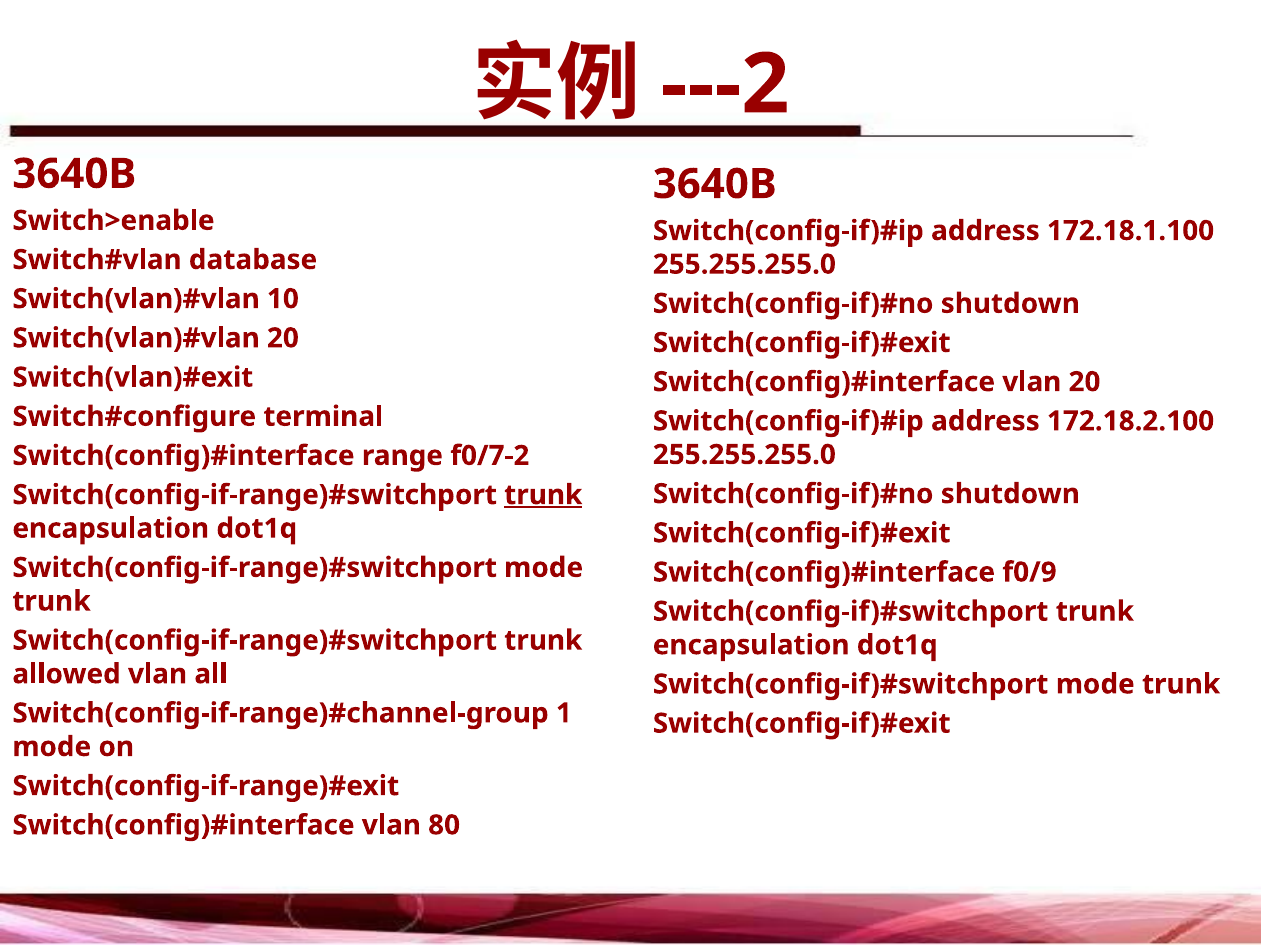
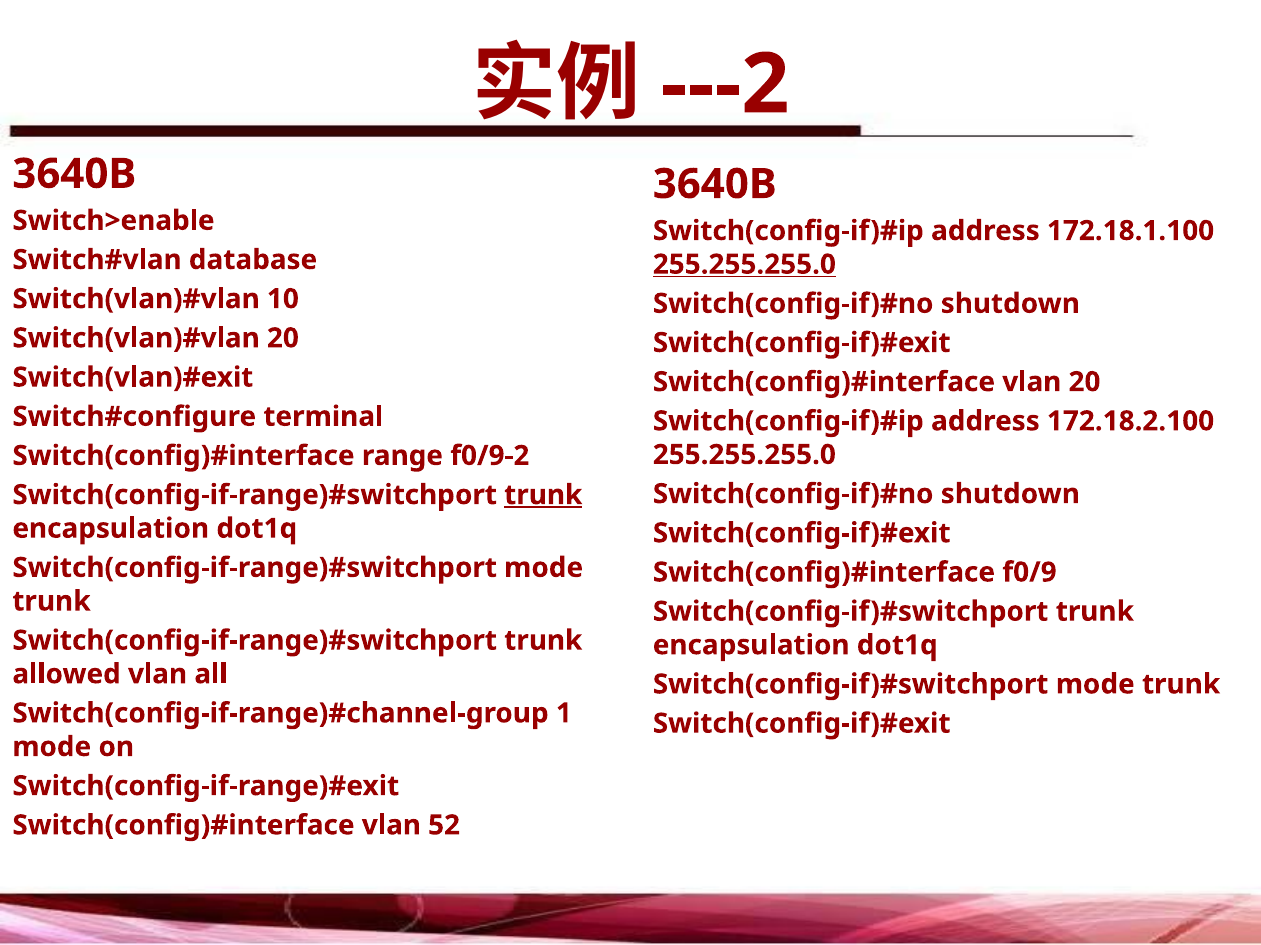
255.255.255.0 underline: none -> present (744, 265)
f0/7-2: f0/7-2 -> f0/9-2 (490, 456)
80: 80 -> 52 (444, 826)
